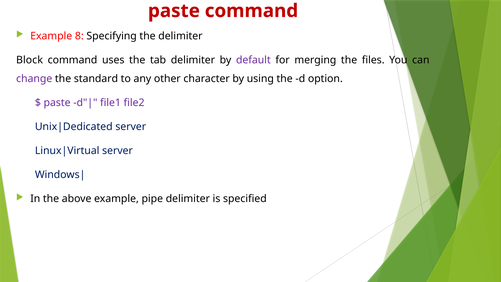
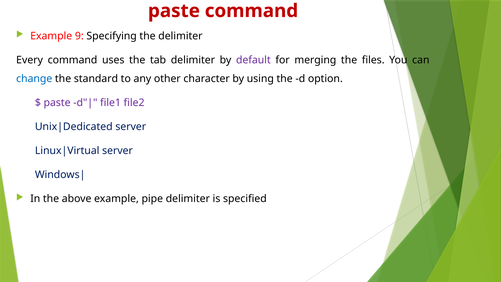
8: 8 -> 9 (79, 36)
Block: Block -> Every (30, 60)
change colour: purple -> blue (34, 79)
